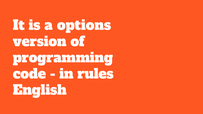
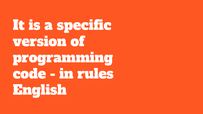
options: options -> specific (84, 26)
